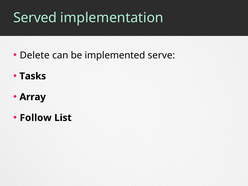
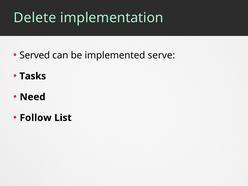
Served: Served -> Delete (35, 18)
Delete: Delete -> Served (35, 55)
Array: Array -> Need (33, 97)
